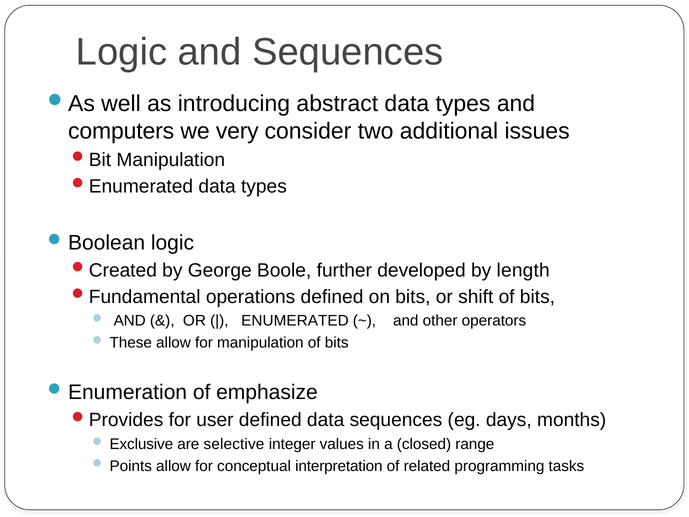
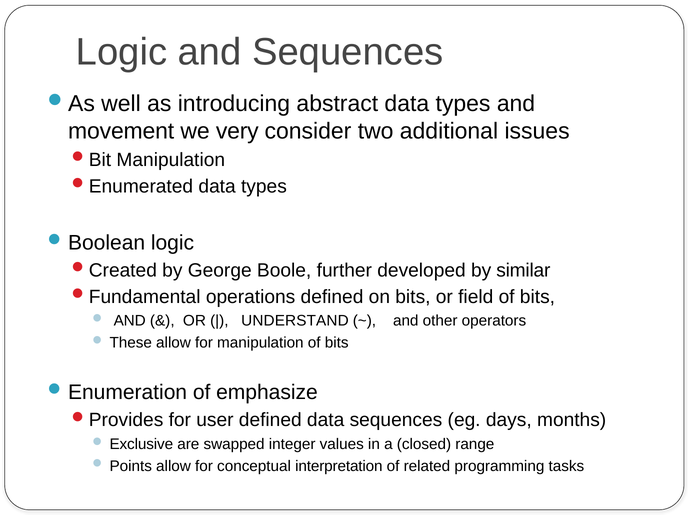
computers: computers -> movement (121, 131)
length: length -> similar (523, 270)
shift: shift -> field (476, 297)
ENUMERATED: ENUMERATED -> UNDERSTAND (295, 321)
selective: selective -> swapped (234, 444)
